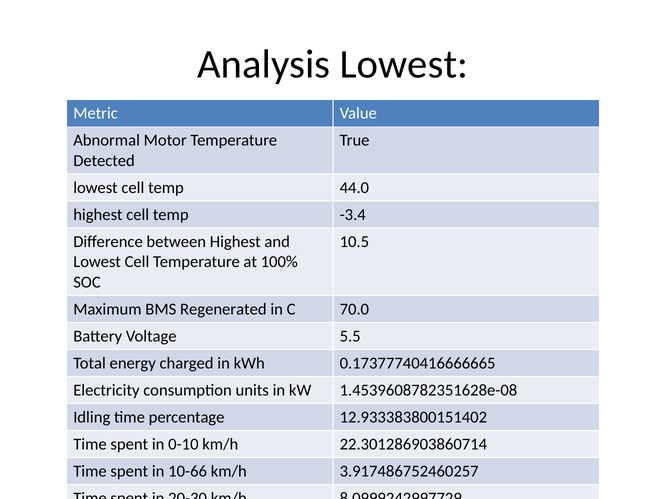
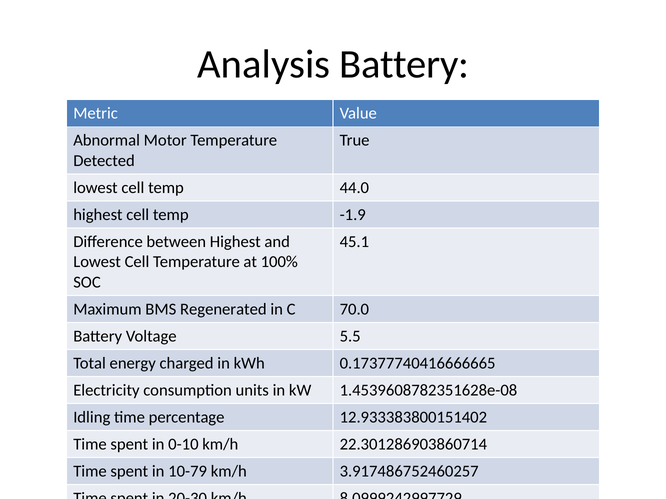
Analysis Lowest: Lowest -> Battery (404, 64)
-3.4: -3.4 -> -1.9 (353, 215)
10.5: 10.5 -> 45.1 (354, 242)
10-66: 10-66 -> 10-79 (188, 472)
